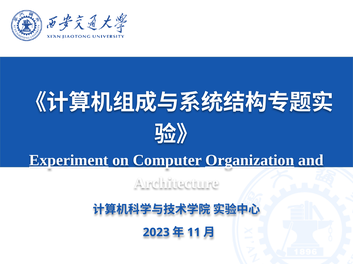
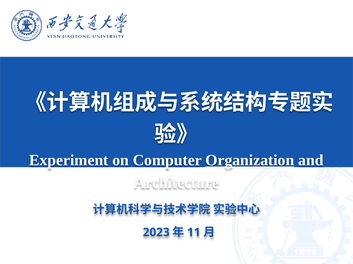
Experiment underline: present -> none (69, 161)
